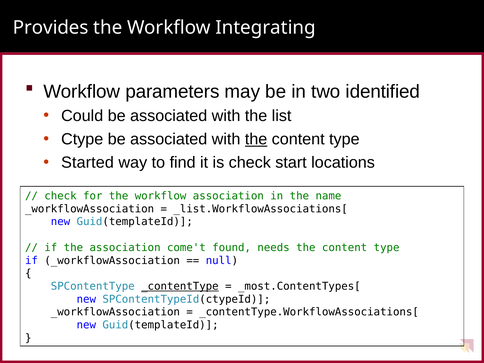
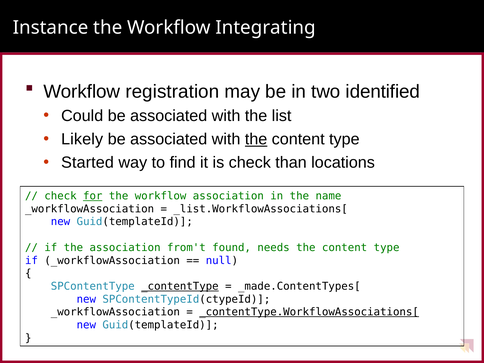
Provides: Provides -> Instance (51, 28)
parameters: parameters -> registration (172, 92)
Ctype: Ctype -> Likely (82, 139)
start: start -> than (291, 163)
for underline: none -> present (93, 196)
come't: come't -> from't (186, 248)
_most.ContentTypes[: _most.ContentTypes[ -> _made.ContentTypes[ (299, 286)
_contentType.WorkflowAssociations[ underline: none -> present (309, 312)
